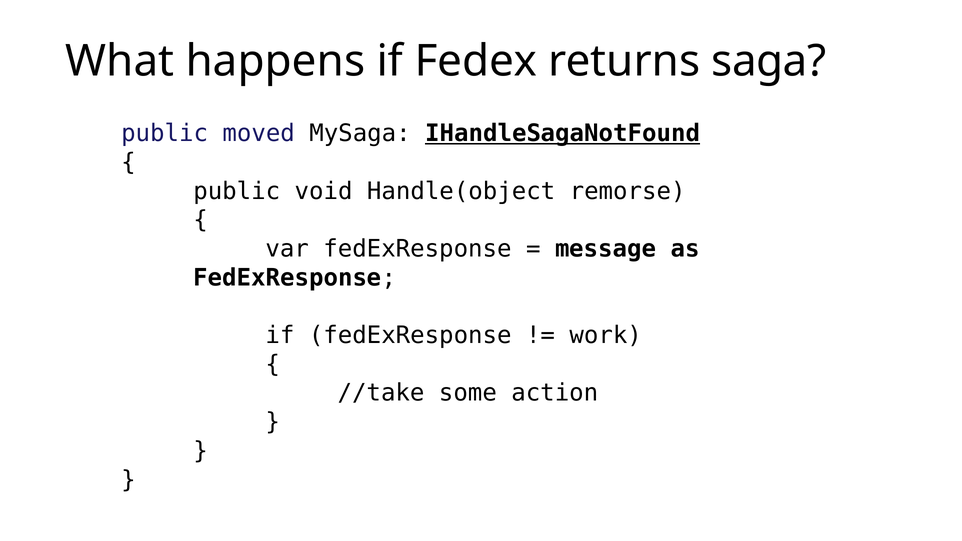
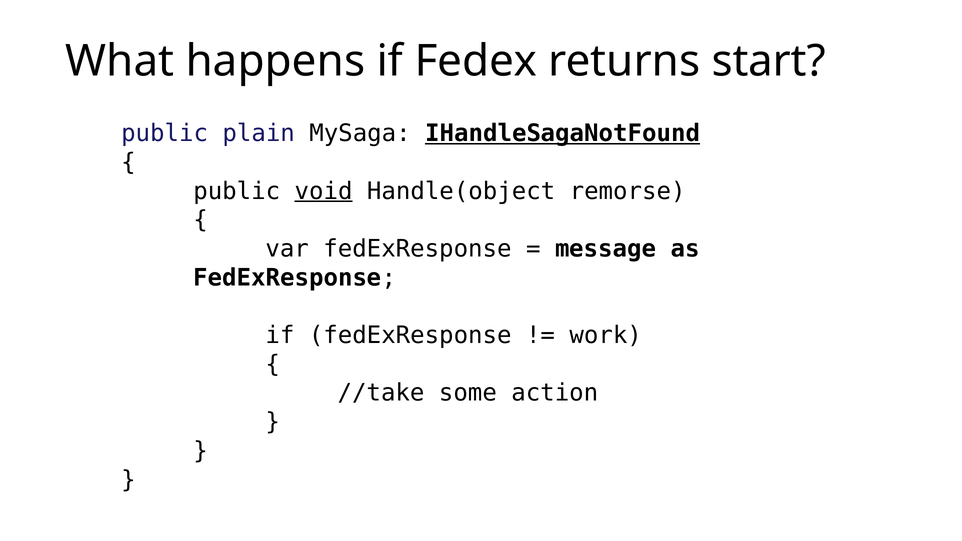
saga: saga -> start (769, 61)
moved: moved -> plain (259, 133)
void underline: none -> present (324, 191)
